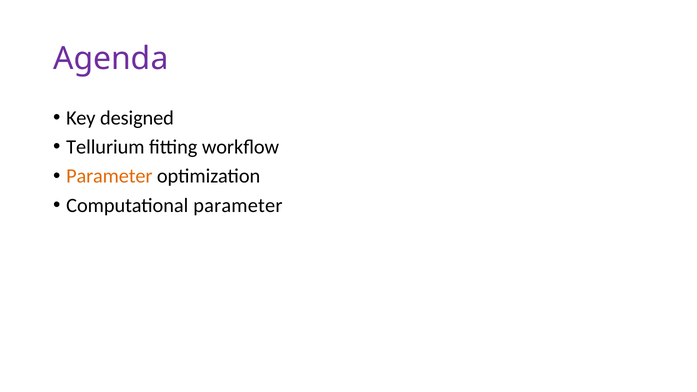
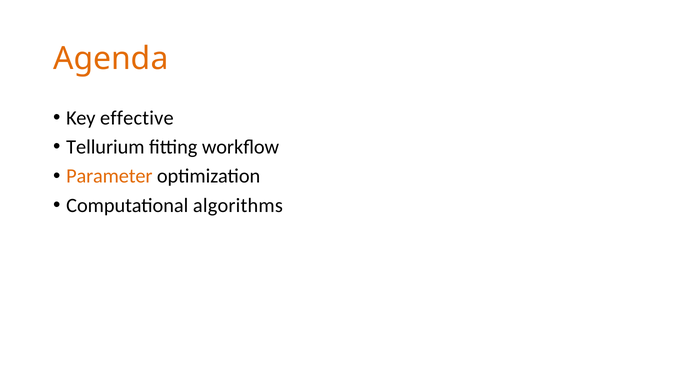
Agenda colour: purple -> orange (111, 59)
designed: designed -> effective (137, 118)
Computational parameter: parameter -> algorithms (238, 206)
